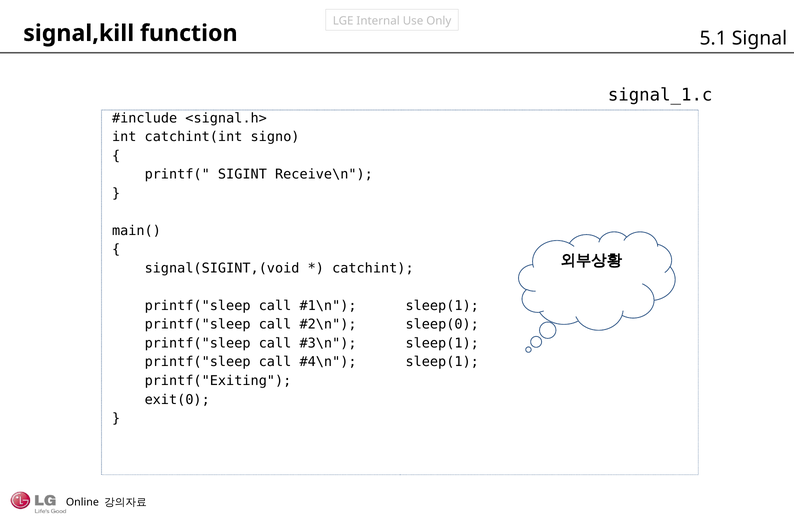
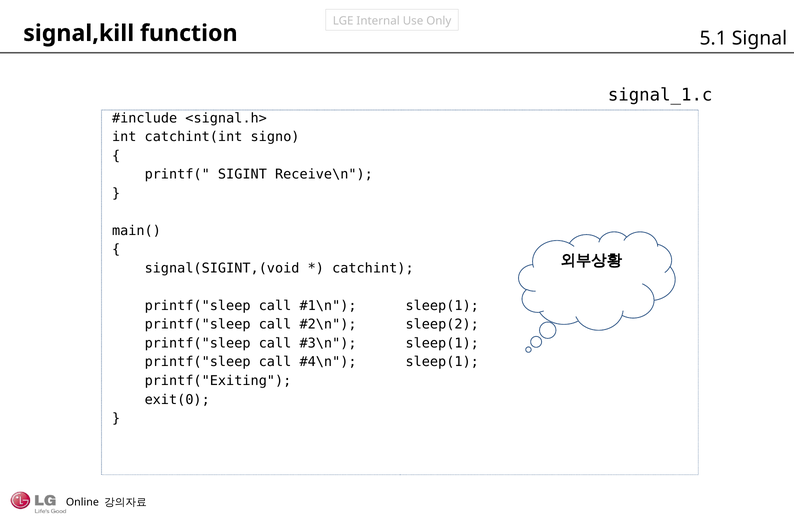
sleep(0: sleep(0 -> sleep(2 (442, 325)
